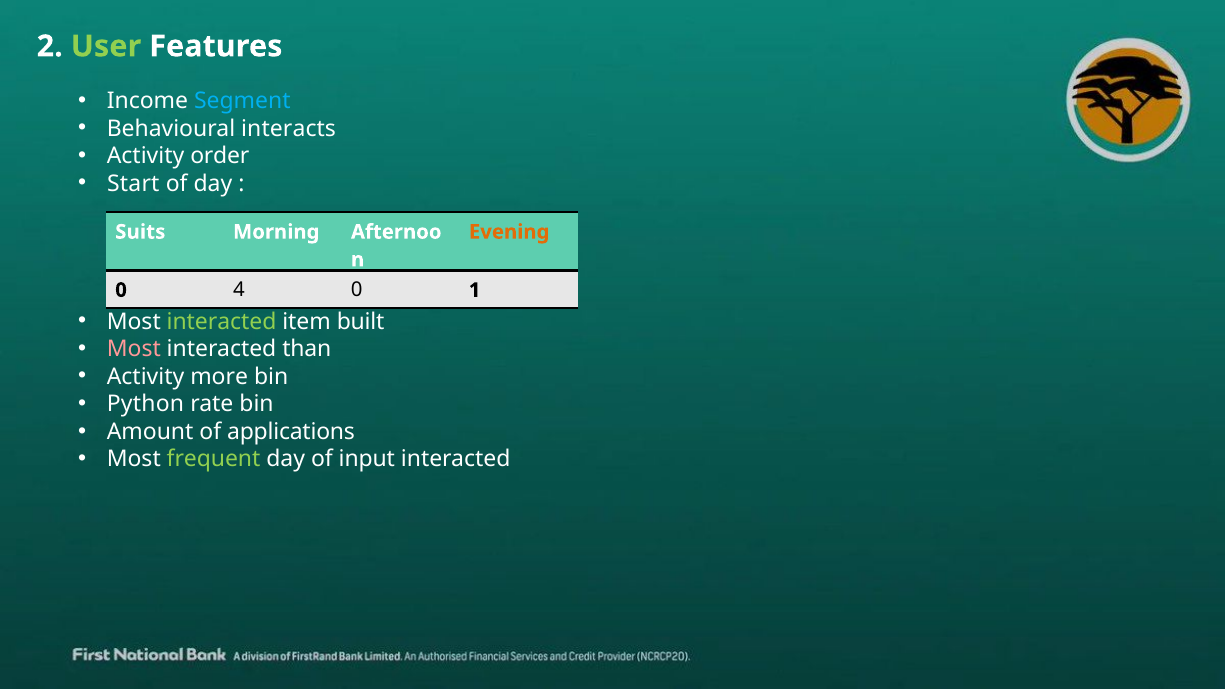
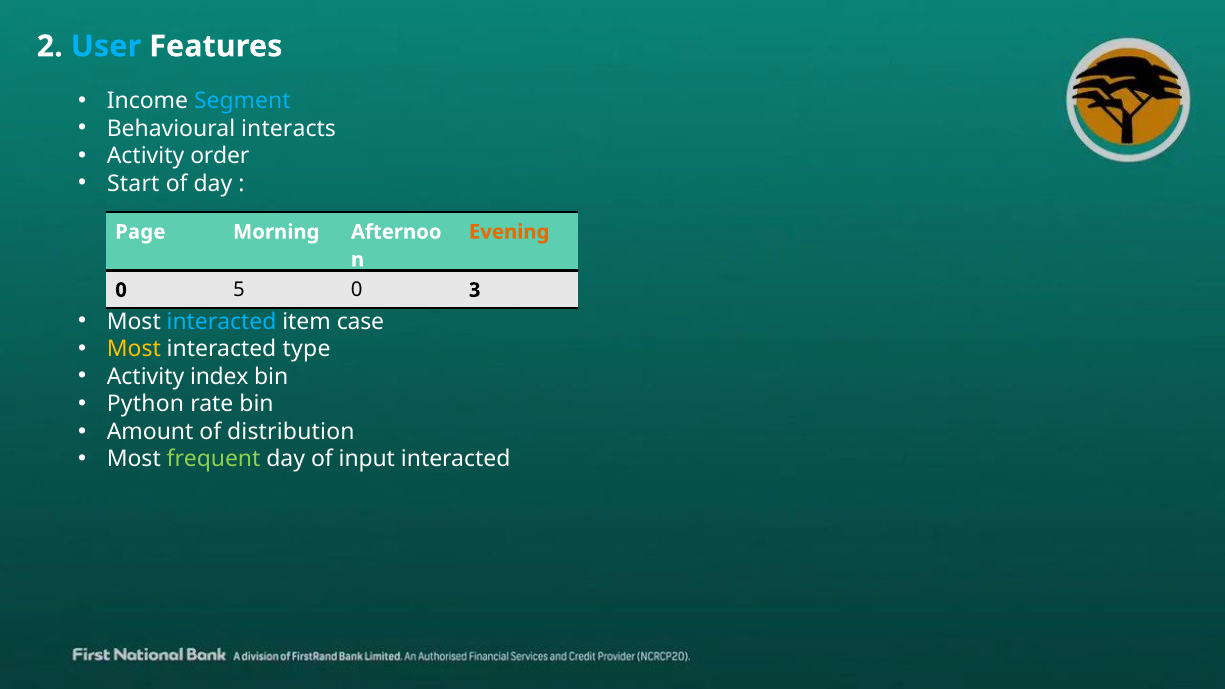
User colour: light green -> light blue (106, 46)
Suits: Suits -> Page (140, 232)
4: 4 -> 5 (239, 290)
1: 1 -> 3 (475, 290)
interacted colour: light green -> light blue (222, 321)
built: built -> case (361, 321)
Most colour: pink -> yellow (134, 349)
than: than -> type (307, 349)
more: more -> index (219, 377)
applications: applications -> distribution (291, 432)
